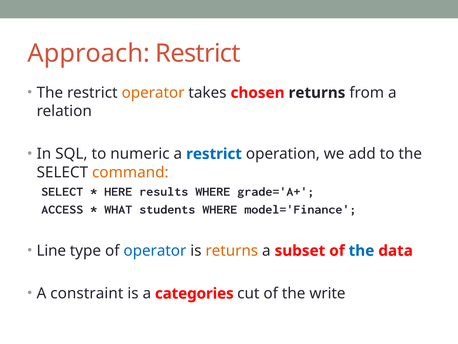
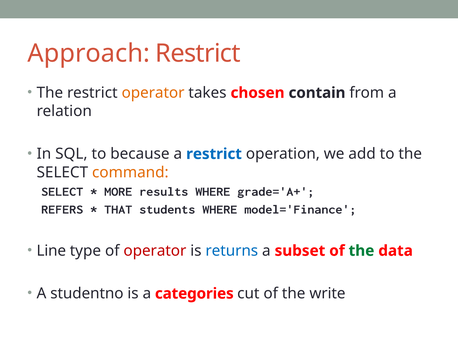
chosen returns: returns -> contain (317, 93)
numeric: numeric -> because (140, 154)
HERE: HERE -> MORE (118, 191)
ACCESS: ACCESS -> REFERS (62, 209)
WHAT: WHAT -> THAT (118, 209)
operator colour: blue -> red (155, 250)
returns colour: orange -> blue (232, 250)
the colour: blue -> green (361, 250)
constraint: constraint -> studentno (87, 293)
